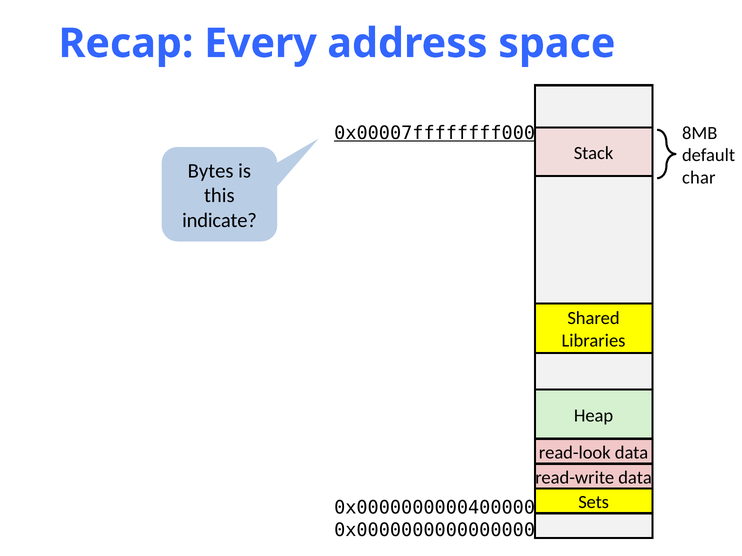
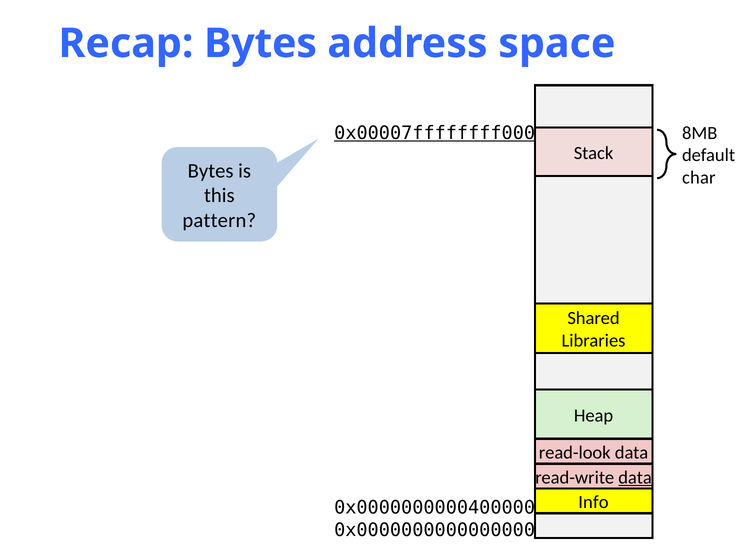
Recap Every: Every -> Bytes (261, 43)
indicate: indicate -> pattern (219, 221)
data underline: none -> present (635, 478)
Sets: Sets -> Info (593, 503)
